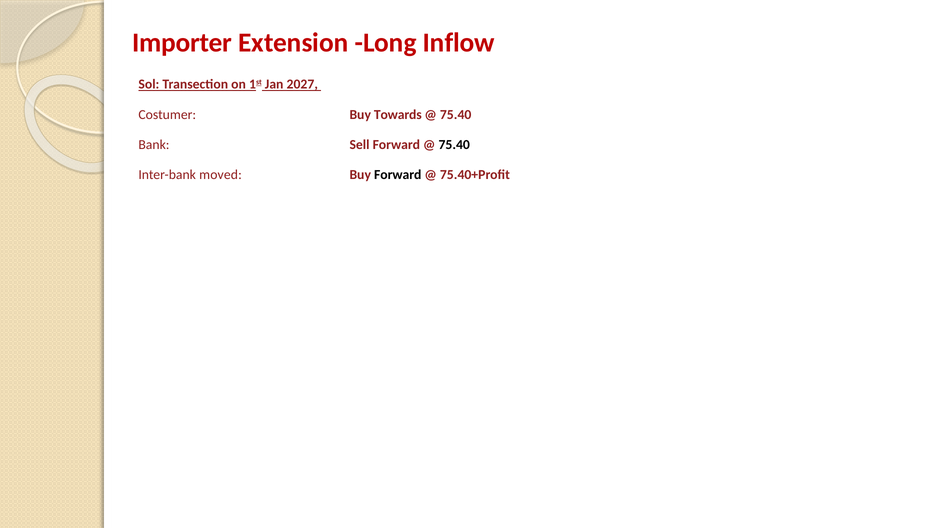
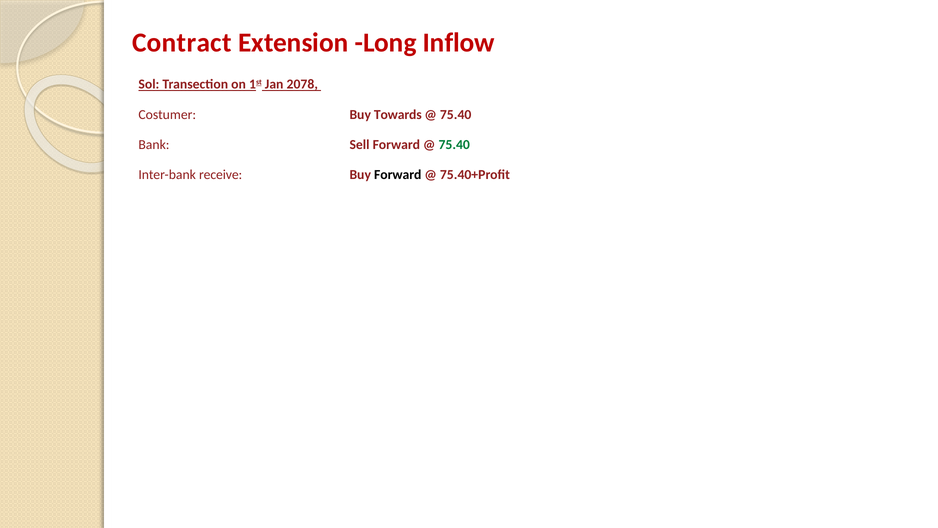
Importer: Importer -> Contract (182, 43)
2027: 2027 -> 2078 (302, 84)
75.40 colour: black -> green (454, 145)
moved: moved -> receive (221, 175)
